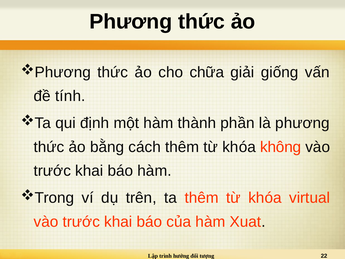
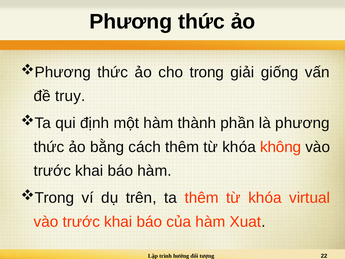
chữa: chữa -> trong (207, 72)
tính: tính -> truy (70, 96)
